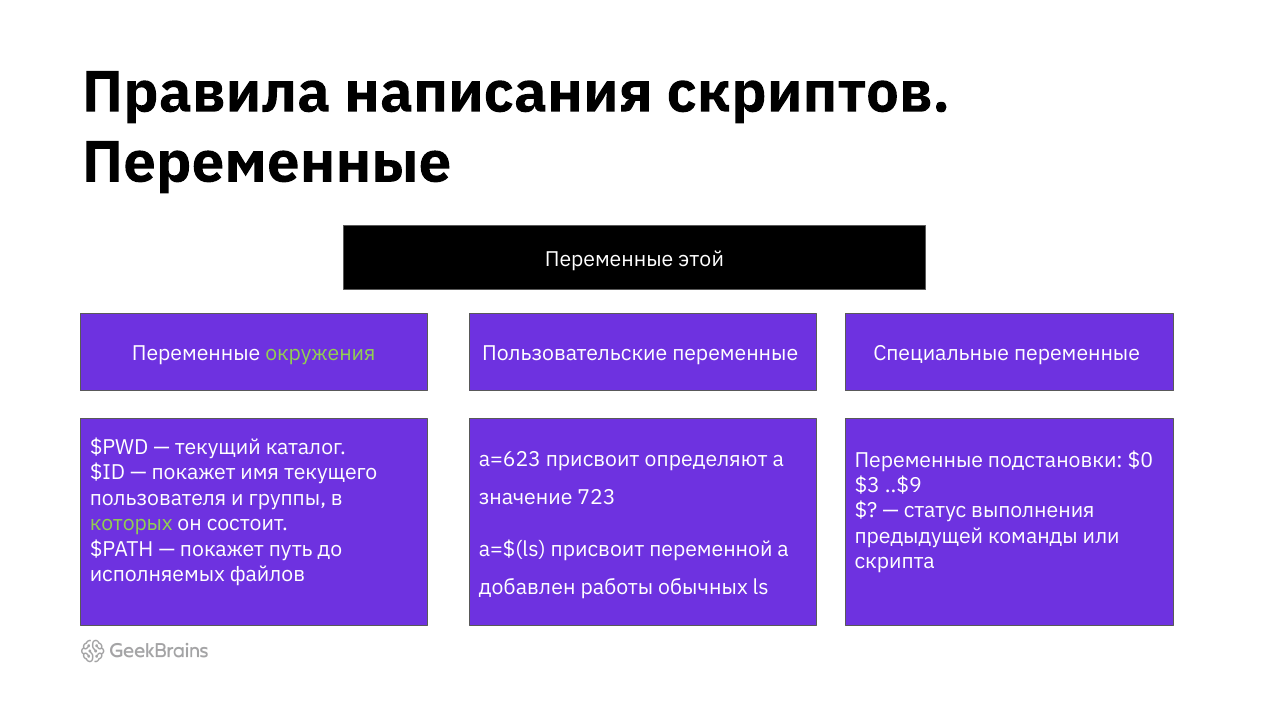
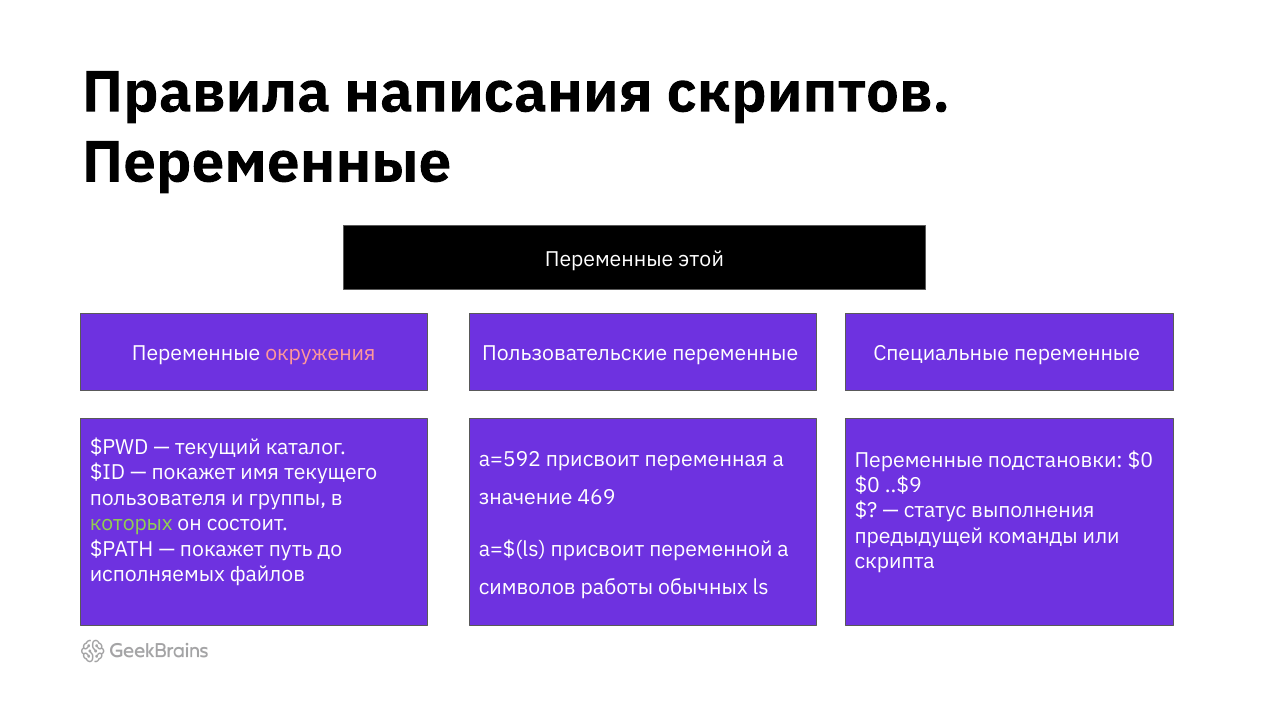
окружения colour: light green -> pink (320, 354)
a=623: a=623 -> a=592 (510, 460)
определяют: определяют -> переменная (706, 460)
$3: $3 -> $0 (867, 486)
723: 723 -> 469 (596, 498)
добавлен: добавлен -> символов (527, 588)
